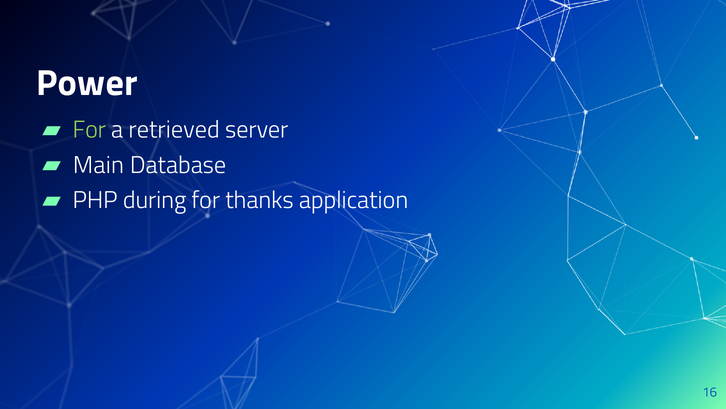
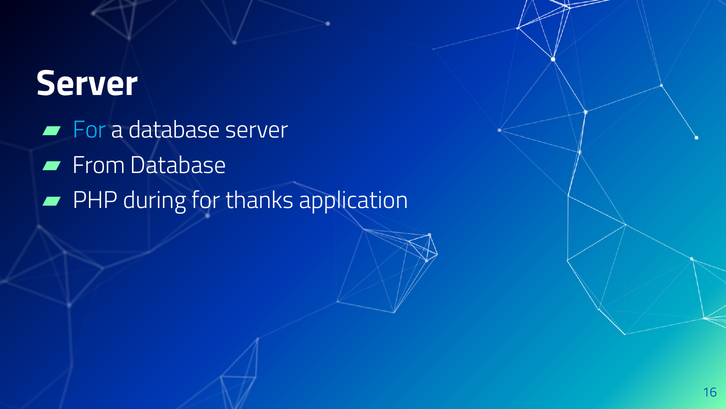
Power: Power -> Server (87, 83)
For colour: light green -> light blue (89, 130)
a retrieved: retrieved -> database (174, 130)
Main: Main -> From (99, 165)
